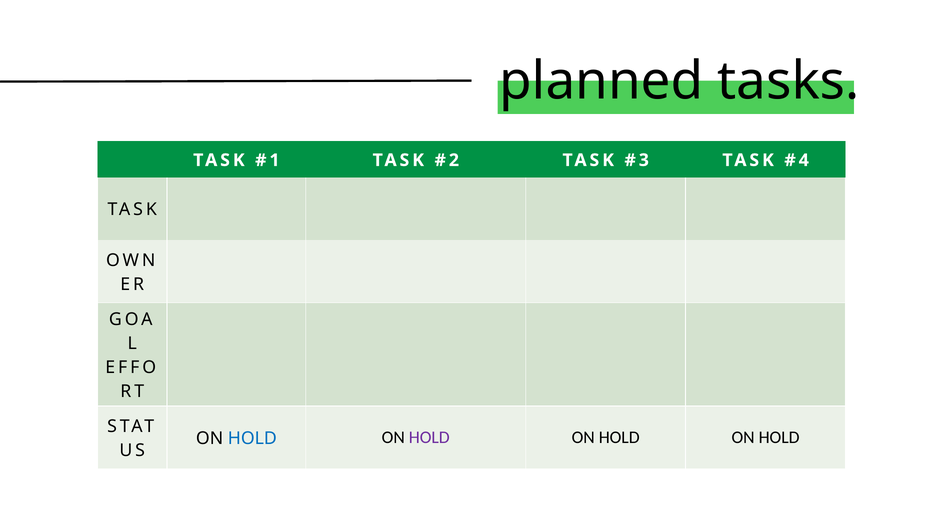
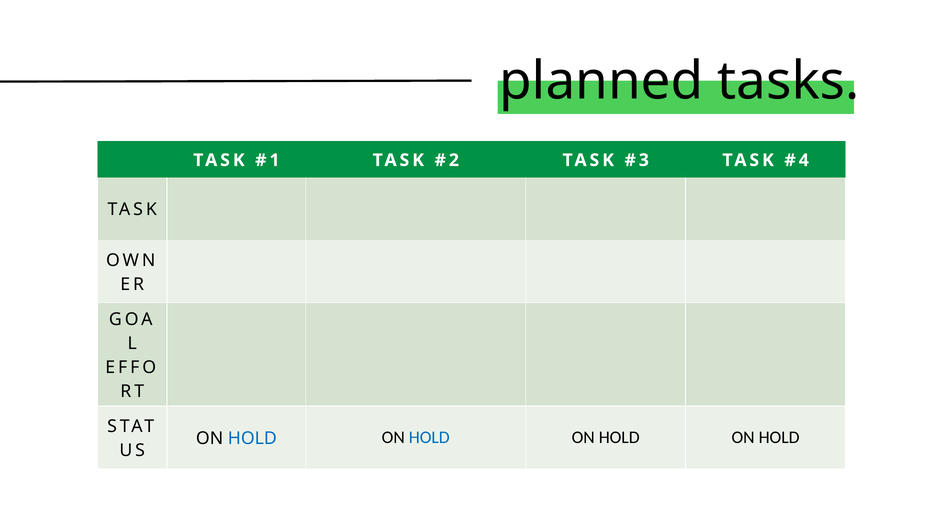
HOLD colour: purple -> blue (429, 438)
